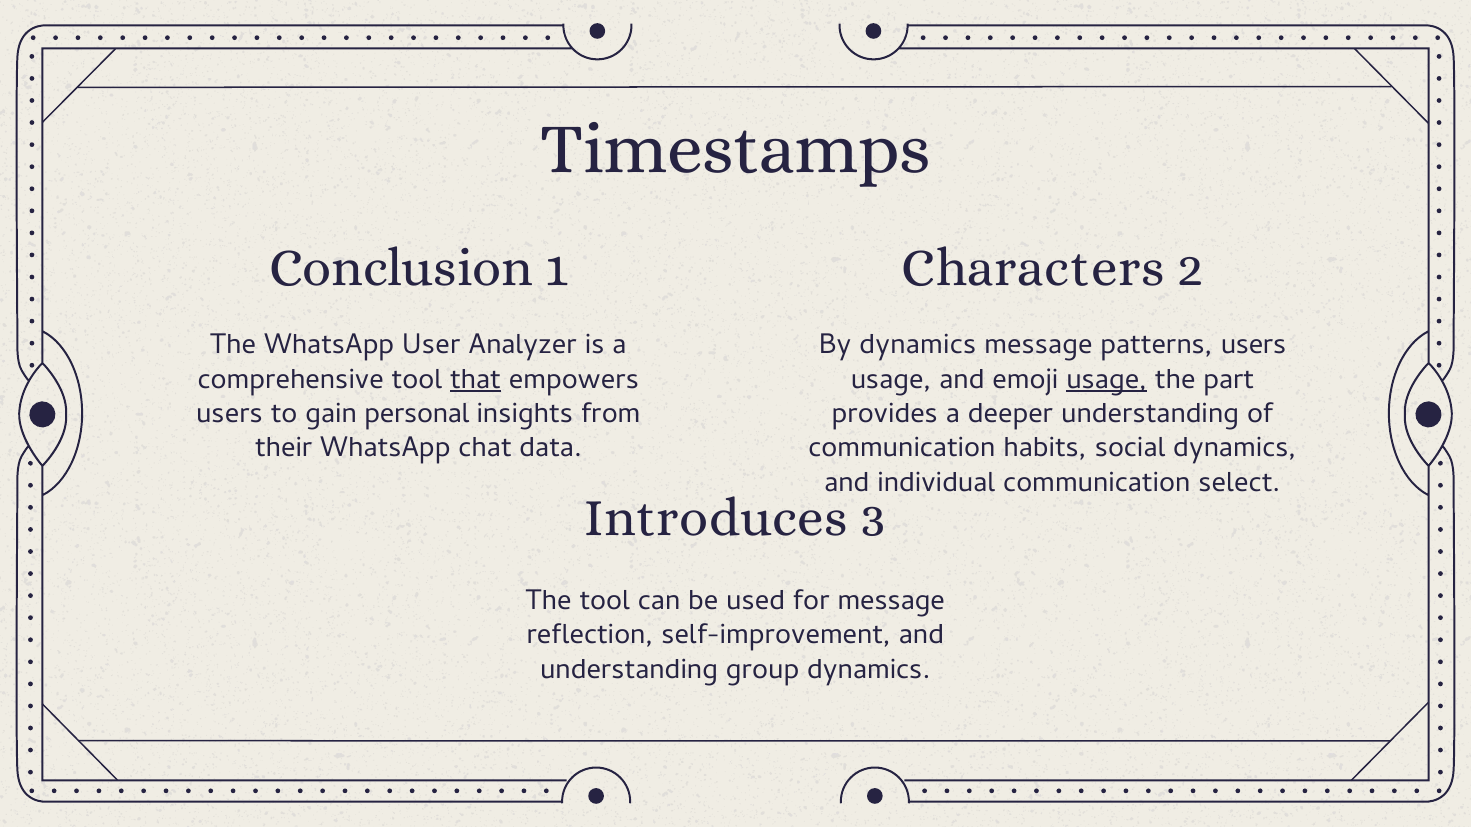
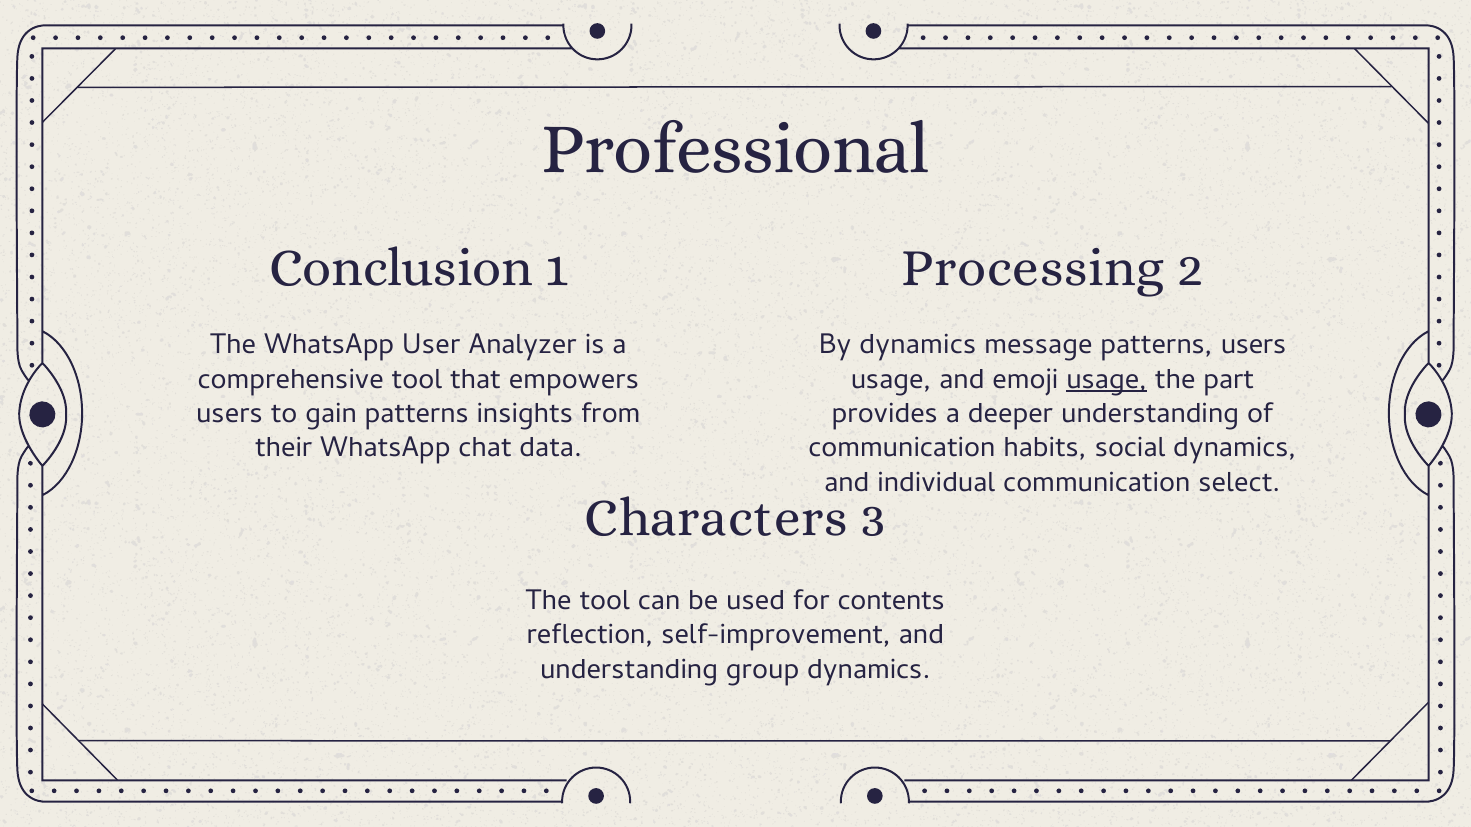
Timestamps: Timestamps -> Professional (736, 149)
Characters: Characters -> Processing (1033, 268)
that underline: present -> none (475, 379)
gain personal: personal -> patterns (417, 413)
Introduces: Introduces -> Characters (716, 518)
for message: message -> contents (891, 600)
